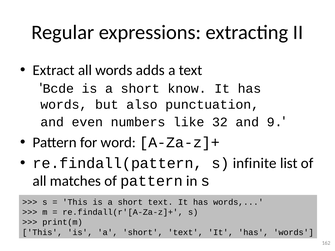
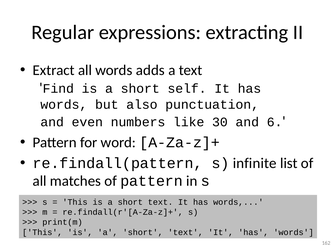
Bcde: Bcde -> Find (58, 89)
know: know -> self (187, 89)
32: 32 -> 30 (220, 122)
9: 9 -> 6 (275, 122)
